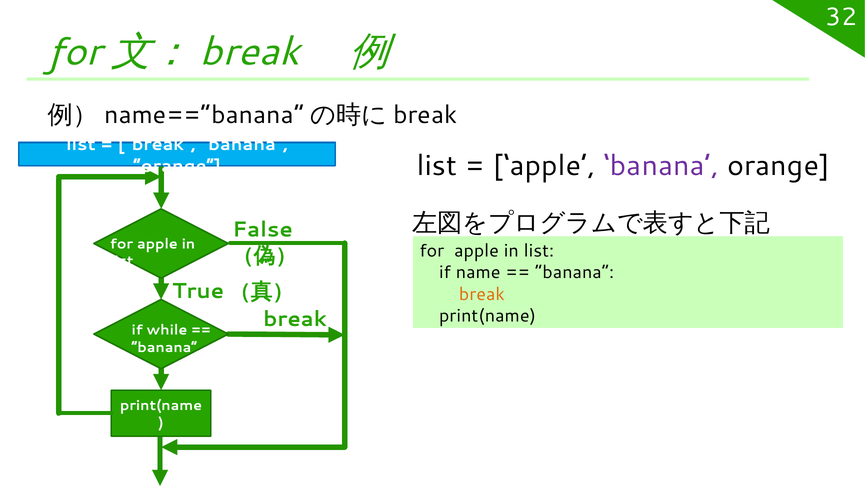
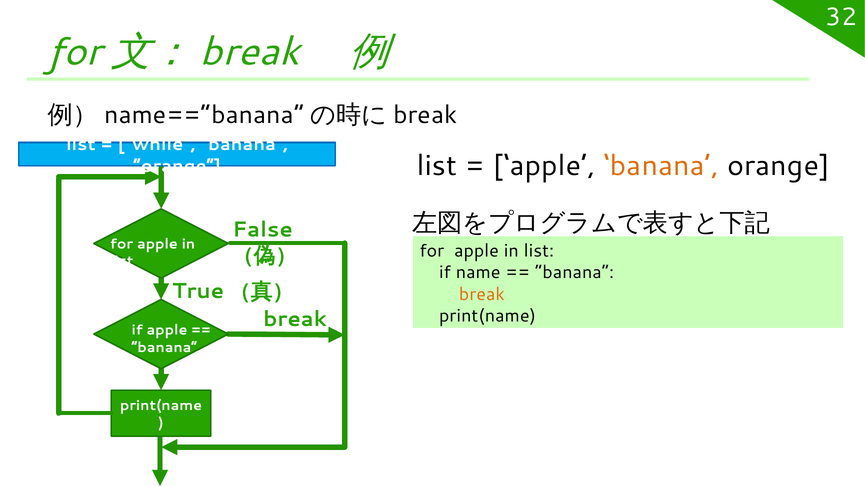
break: break -> while (157, 145)
banana colour: purple -> orange (661, 166)
if while: while -> apple (167, 330)
